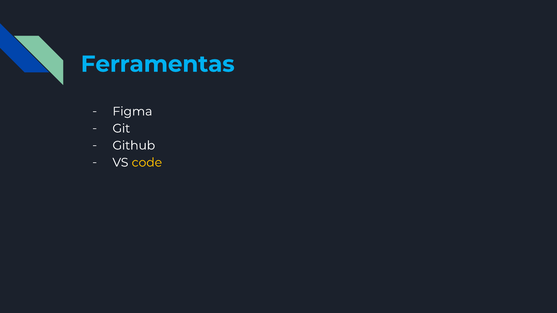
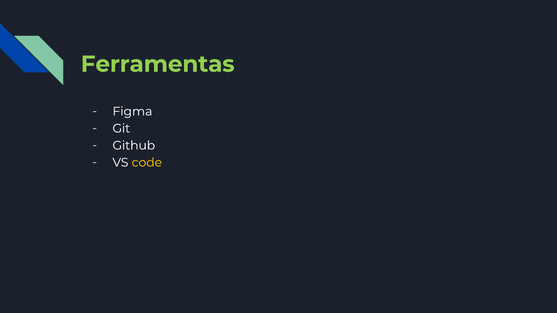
Ferramentas colour: light blue -> light green (158, 64)
